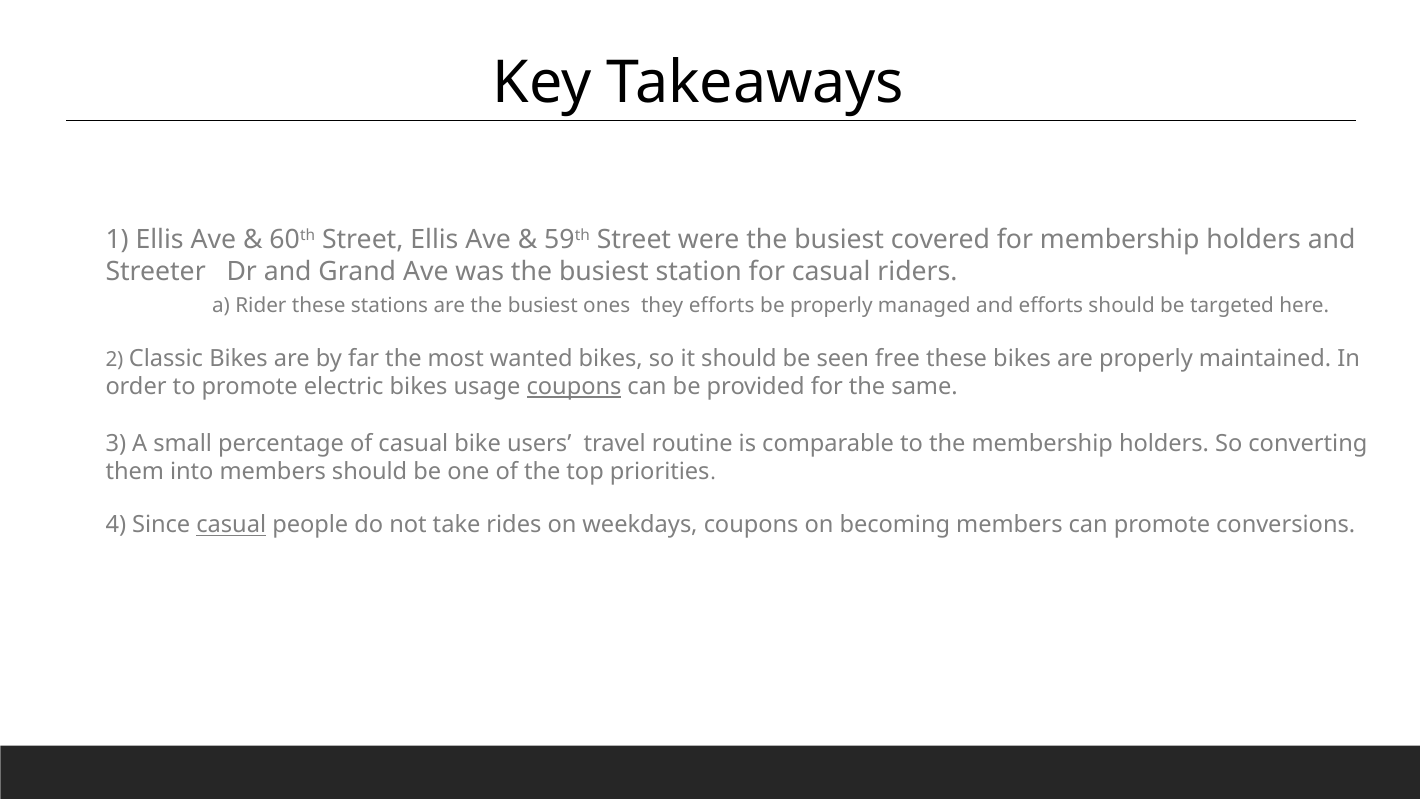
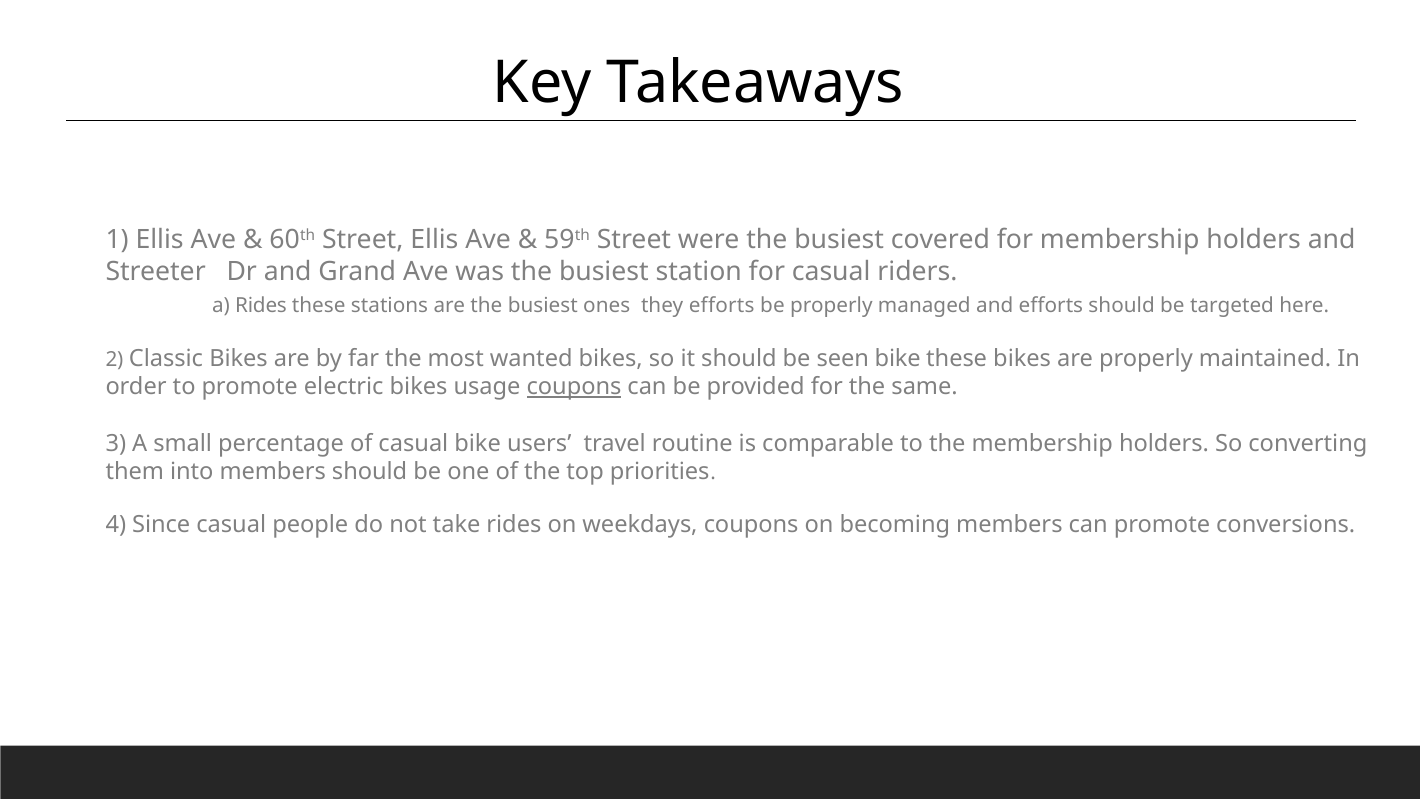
a Rider: Rider -> Rides (261, 305)
seen free: free -> bike (898, 358)
casual underline: present -> none (231, 525)
